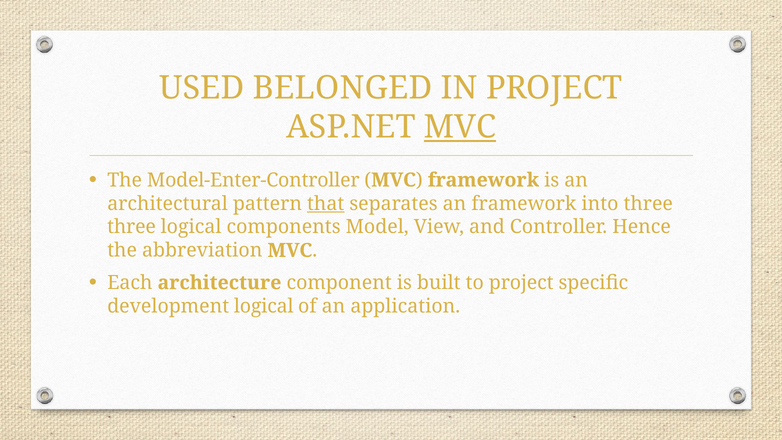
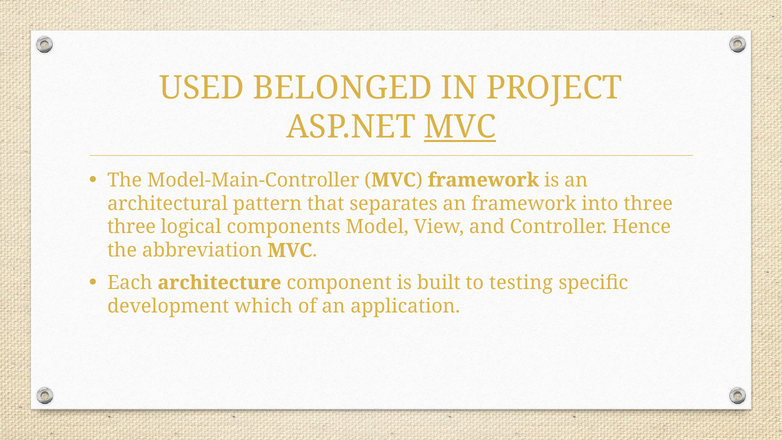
Model-Enter-Controller: Model-Enter-Controller -> Model-Main-Controller (253, 180)
that underline: present -> none (326, 204)
to project: project -> testing (521, 283)
development logical: logical -> which (264, 306)
